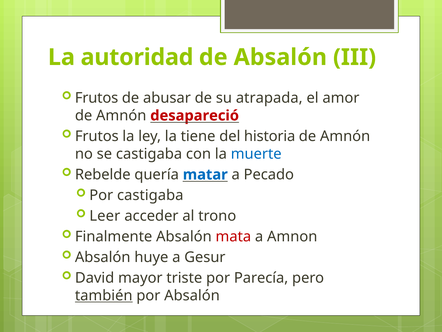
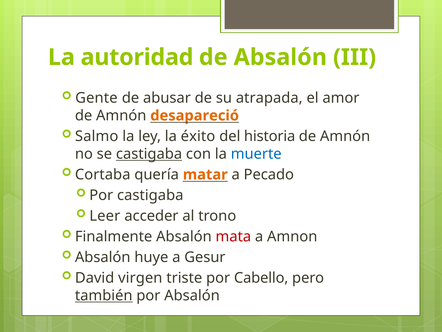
Frutos: Frutos -> Gente (96, 98)
desapareció colour: red -> orange (195, 115)
Frutos: Frutos -> Salmo (97, 136)
tiene: tiene -> éxito (198, 136)
castigaba underline: none -> present (149, 154)
Rebelde: Rebelde -> Cortaba (103, 174)
matar colour: blue -> orange (205, 174)
mayor: mayor -> virgen (140, 277)
Parecía: Parecía -> Cabello (261, 277)
